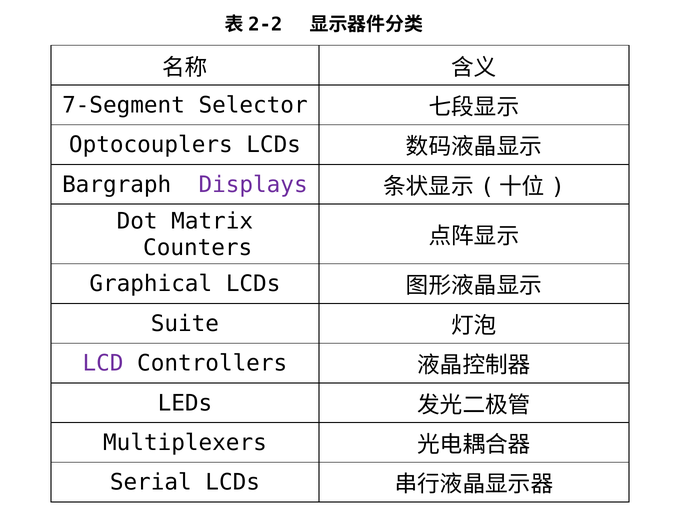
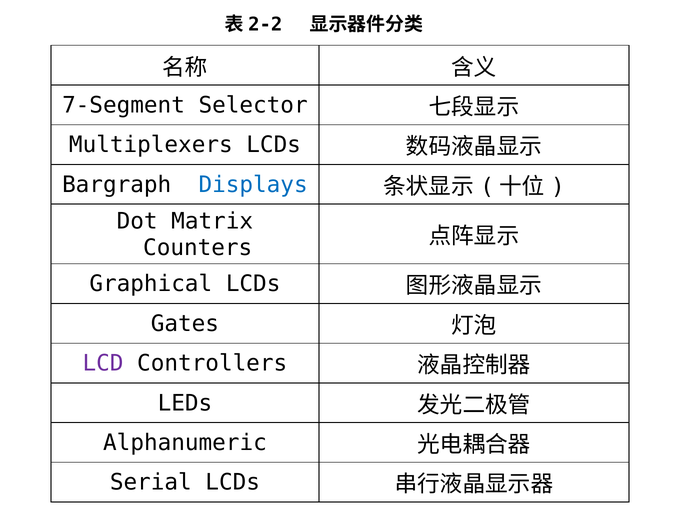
Optocouplers: Optocouplers -> Multiplexers (151, 145)
Displays colour: purple -> blue (253, 185)
Suite: Suite -> Gates (185, 324)
Multiplexers: Multiplexers -> Alphanumeric (185, 443)
